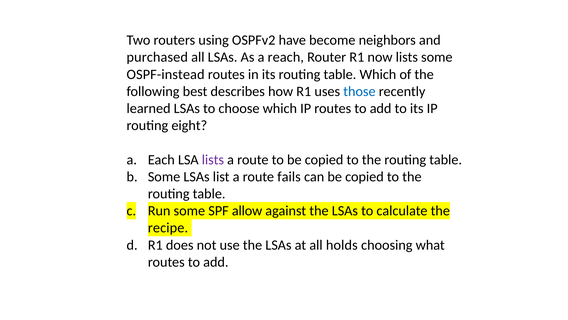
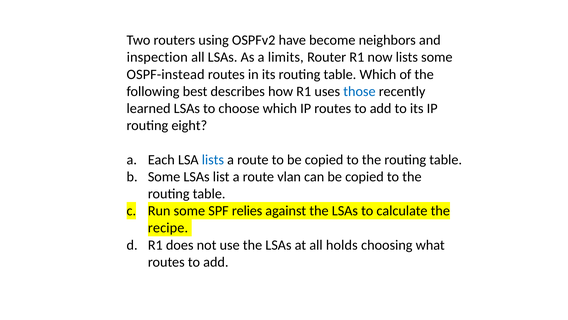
purchased: purchased -> inspection (157, 57)
reach: reach -> limits (286, 57)
lists colour: purple -> blue (213, 159)
fails: fails -> vlan (289, 176)
allow: allow -> relies (247, 211)
